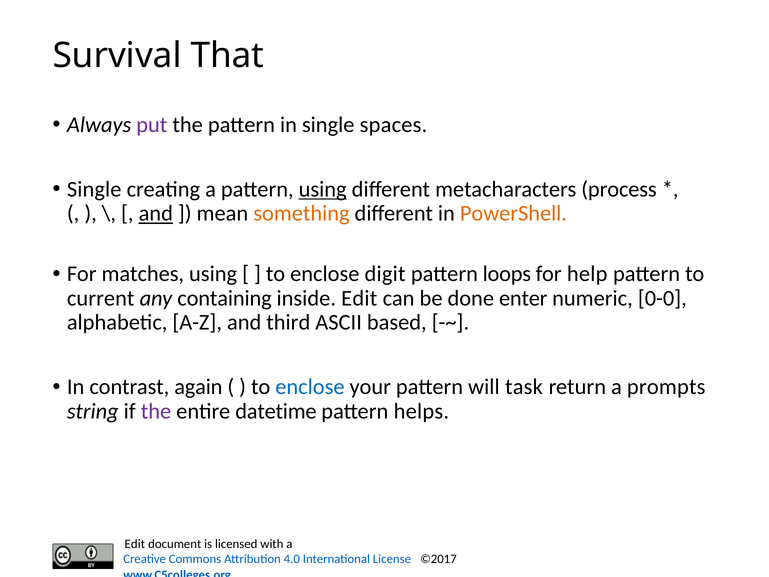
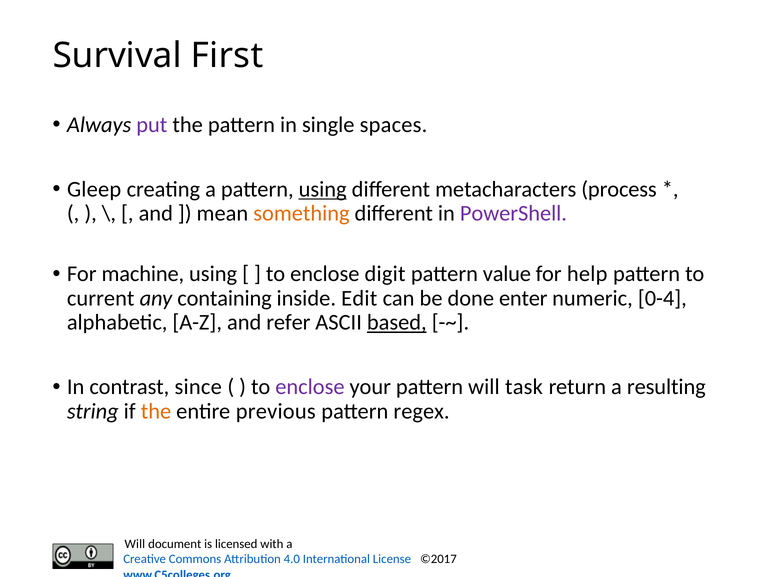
That: That -> First (227, 56)
Single: Single -> Gleep (94, 189)
and underline: present -> none (156, 213)
PowerShell colour: orange -> purple (513, 213)
matches: matches -> machine (143, 274)
loops: loops -> value (507, 274)
0-0: 0-0 -> 0-4 (662, 298)
third: third -> refer (288, 322)
based underline: none -> present (397, 322)
again: again -> since (198, 387)
enclose colour: blue -> purple (310, 387)
prompts: prompts -> resulting (666, 387)
the colour: purple -> orange (156, 411)
datetime: datetime -> previous (276, 411)
helps: helps -> regex (422, 411)
Edit: Edit -> Will (135, 544)
